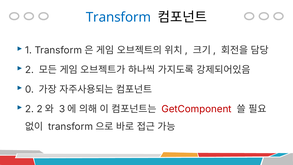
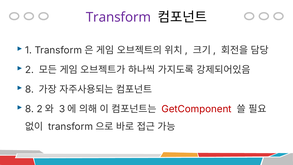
Transform colour: blue -> purple (118, 17)
0: 0 -> 8 (29, 89)
2: 2 -> 8 (29, 109)
